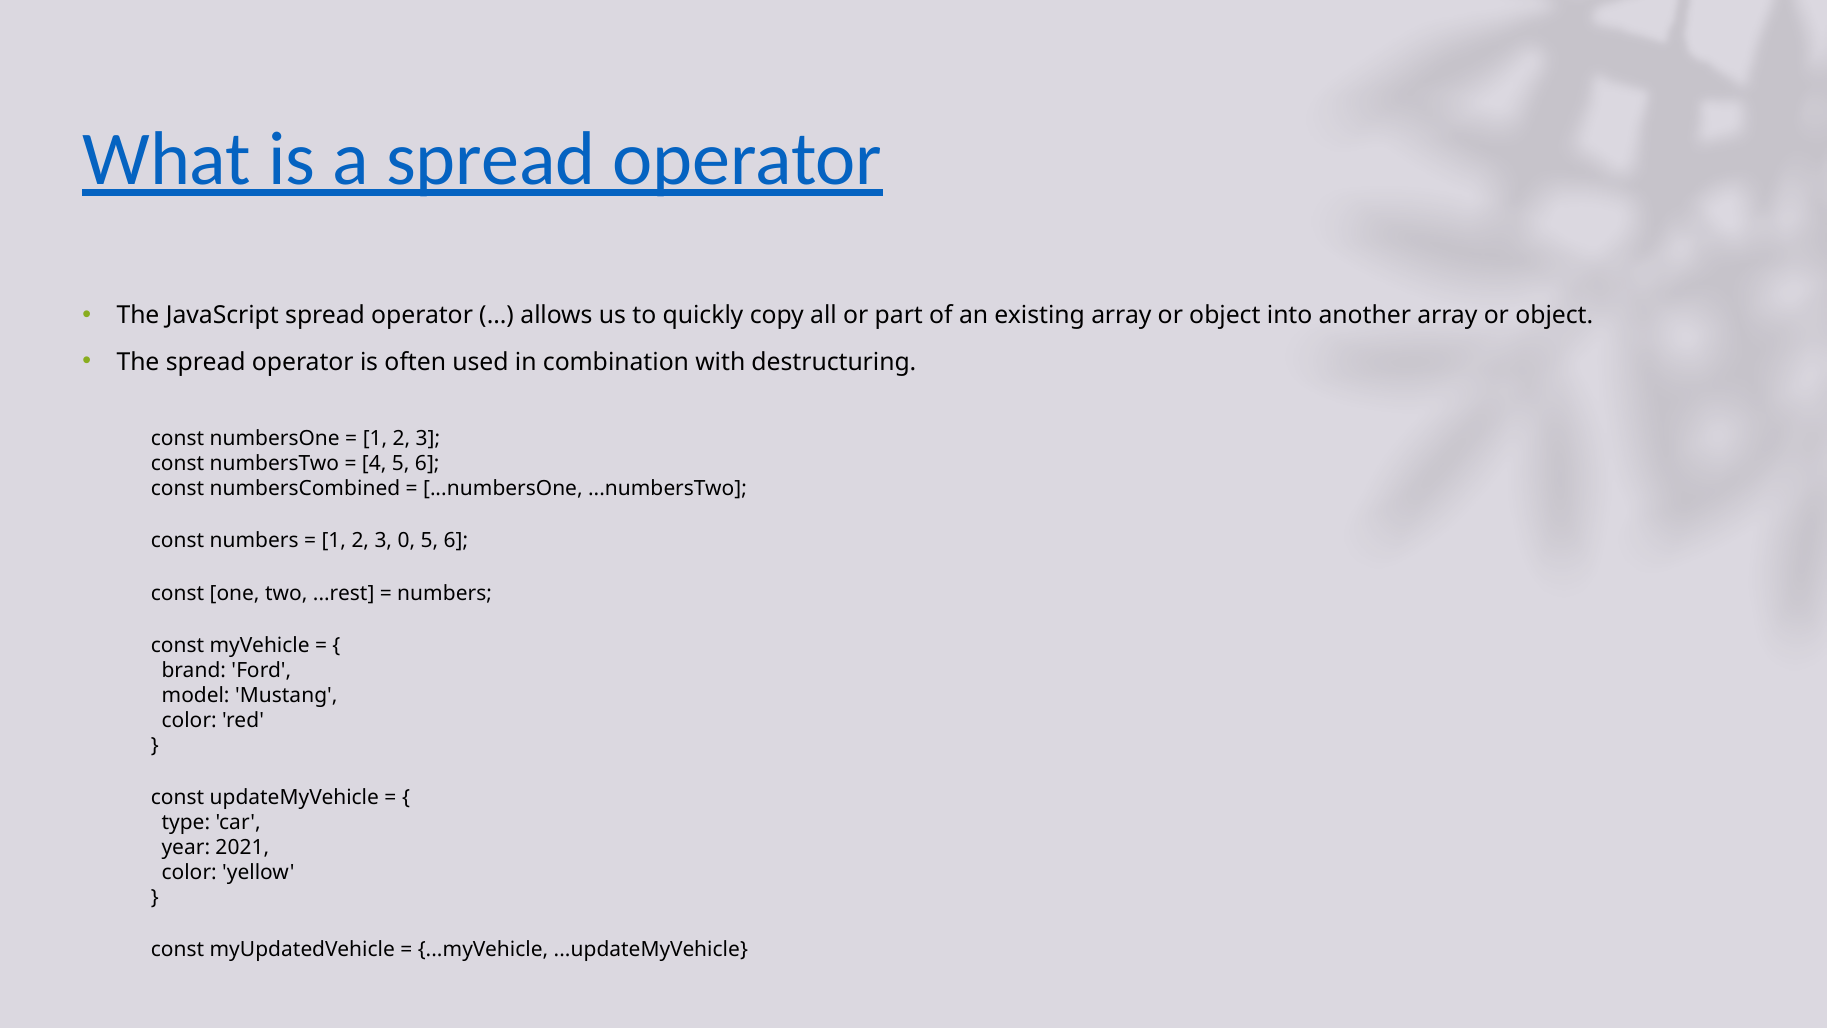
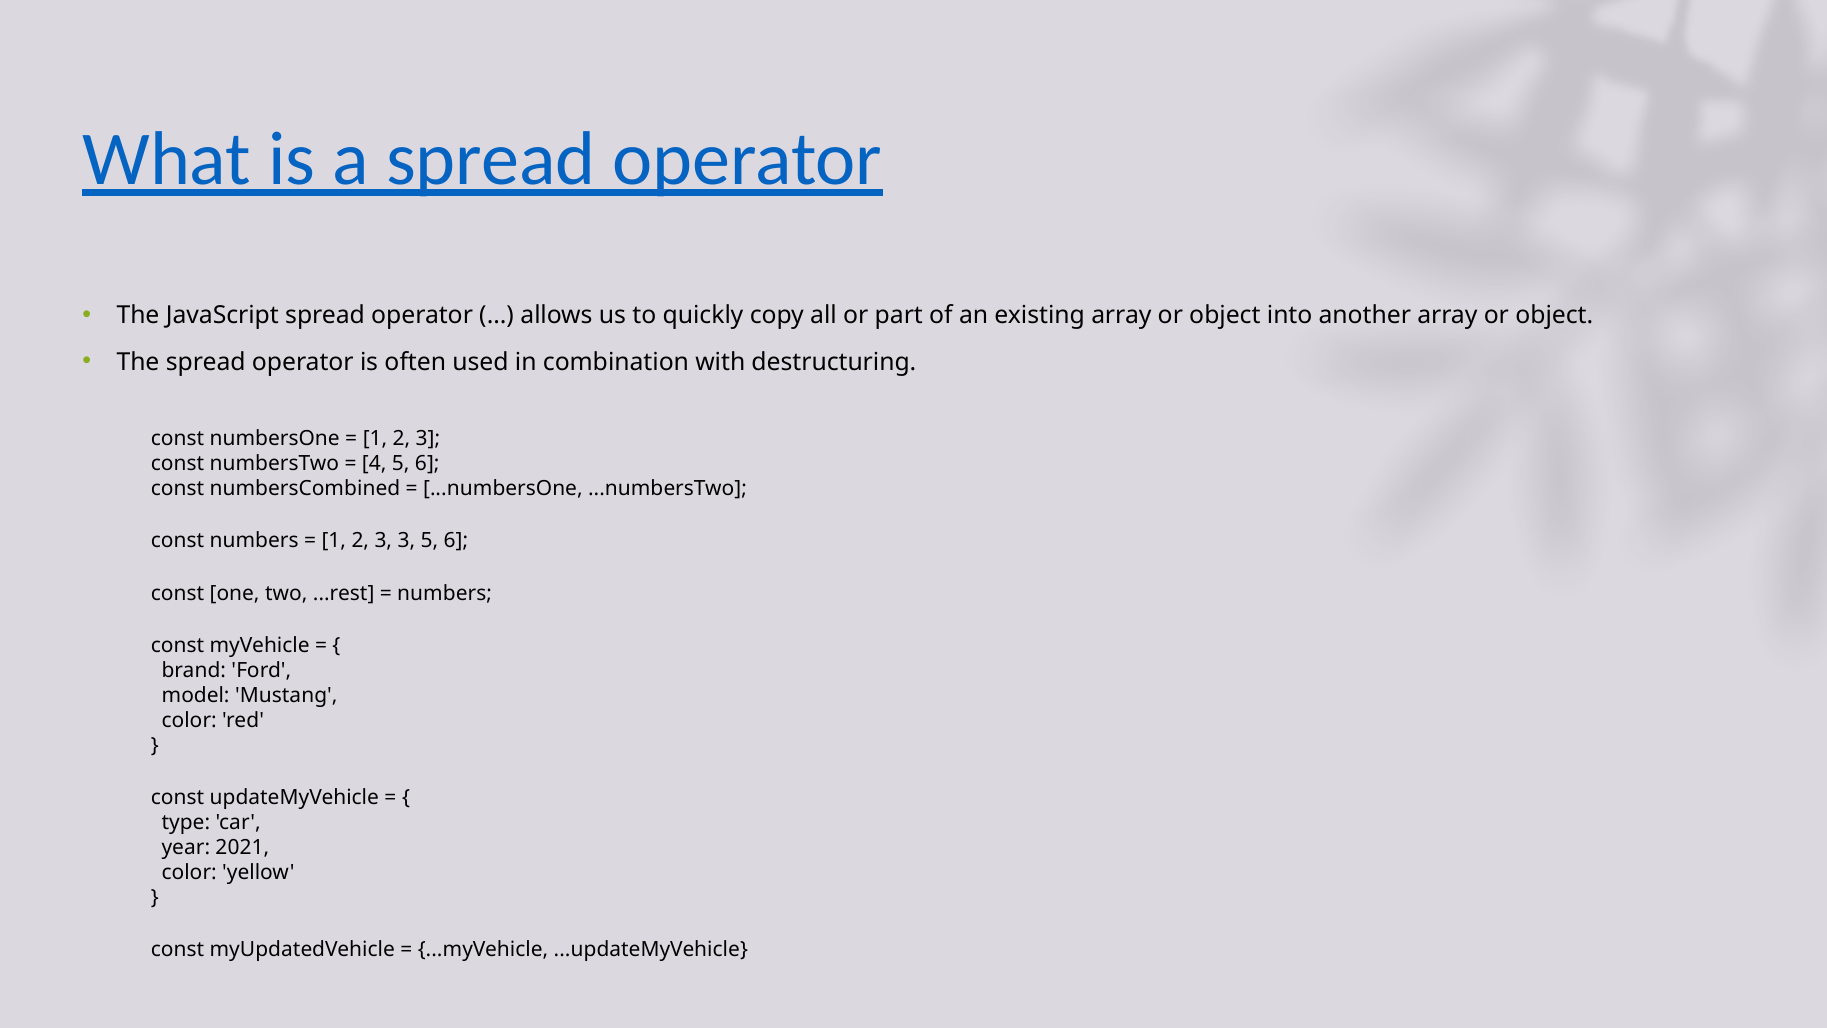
3 0: 0 -> 3 (406, 541)
